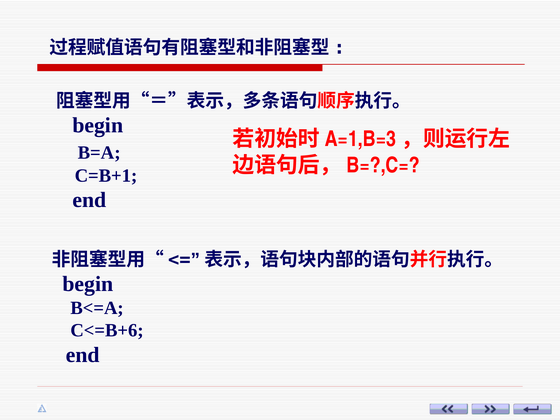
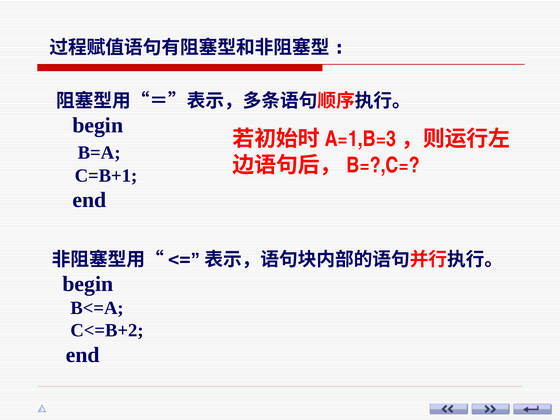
C<=B+6: C<=B+6 -> C<=B+2 (107, 330)
